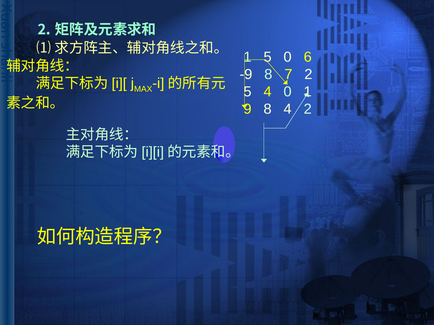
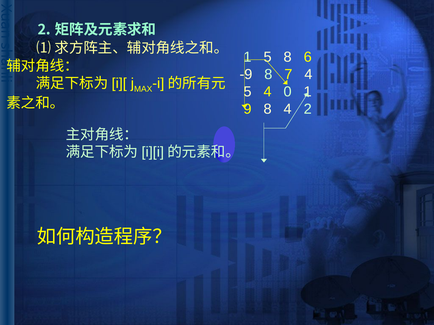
5 0: 0 -> 8 (288, 57)
7 2: 2 -> 4 (308, 75)
